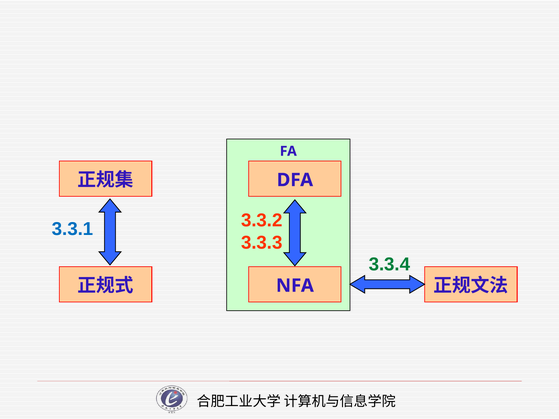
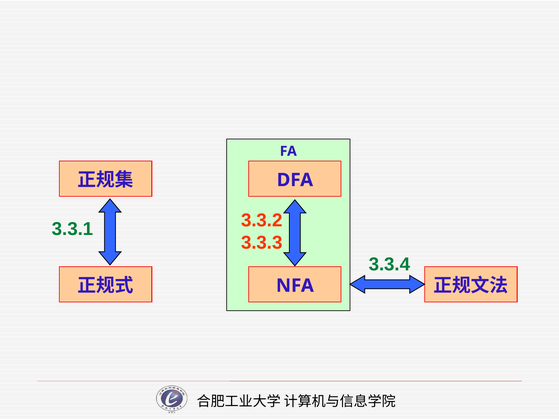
3.3.1 colour: blue -> green (73, 229)
